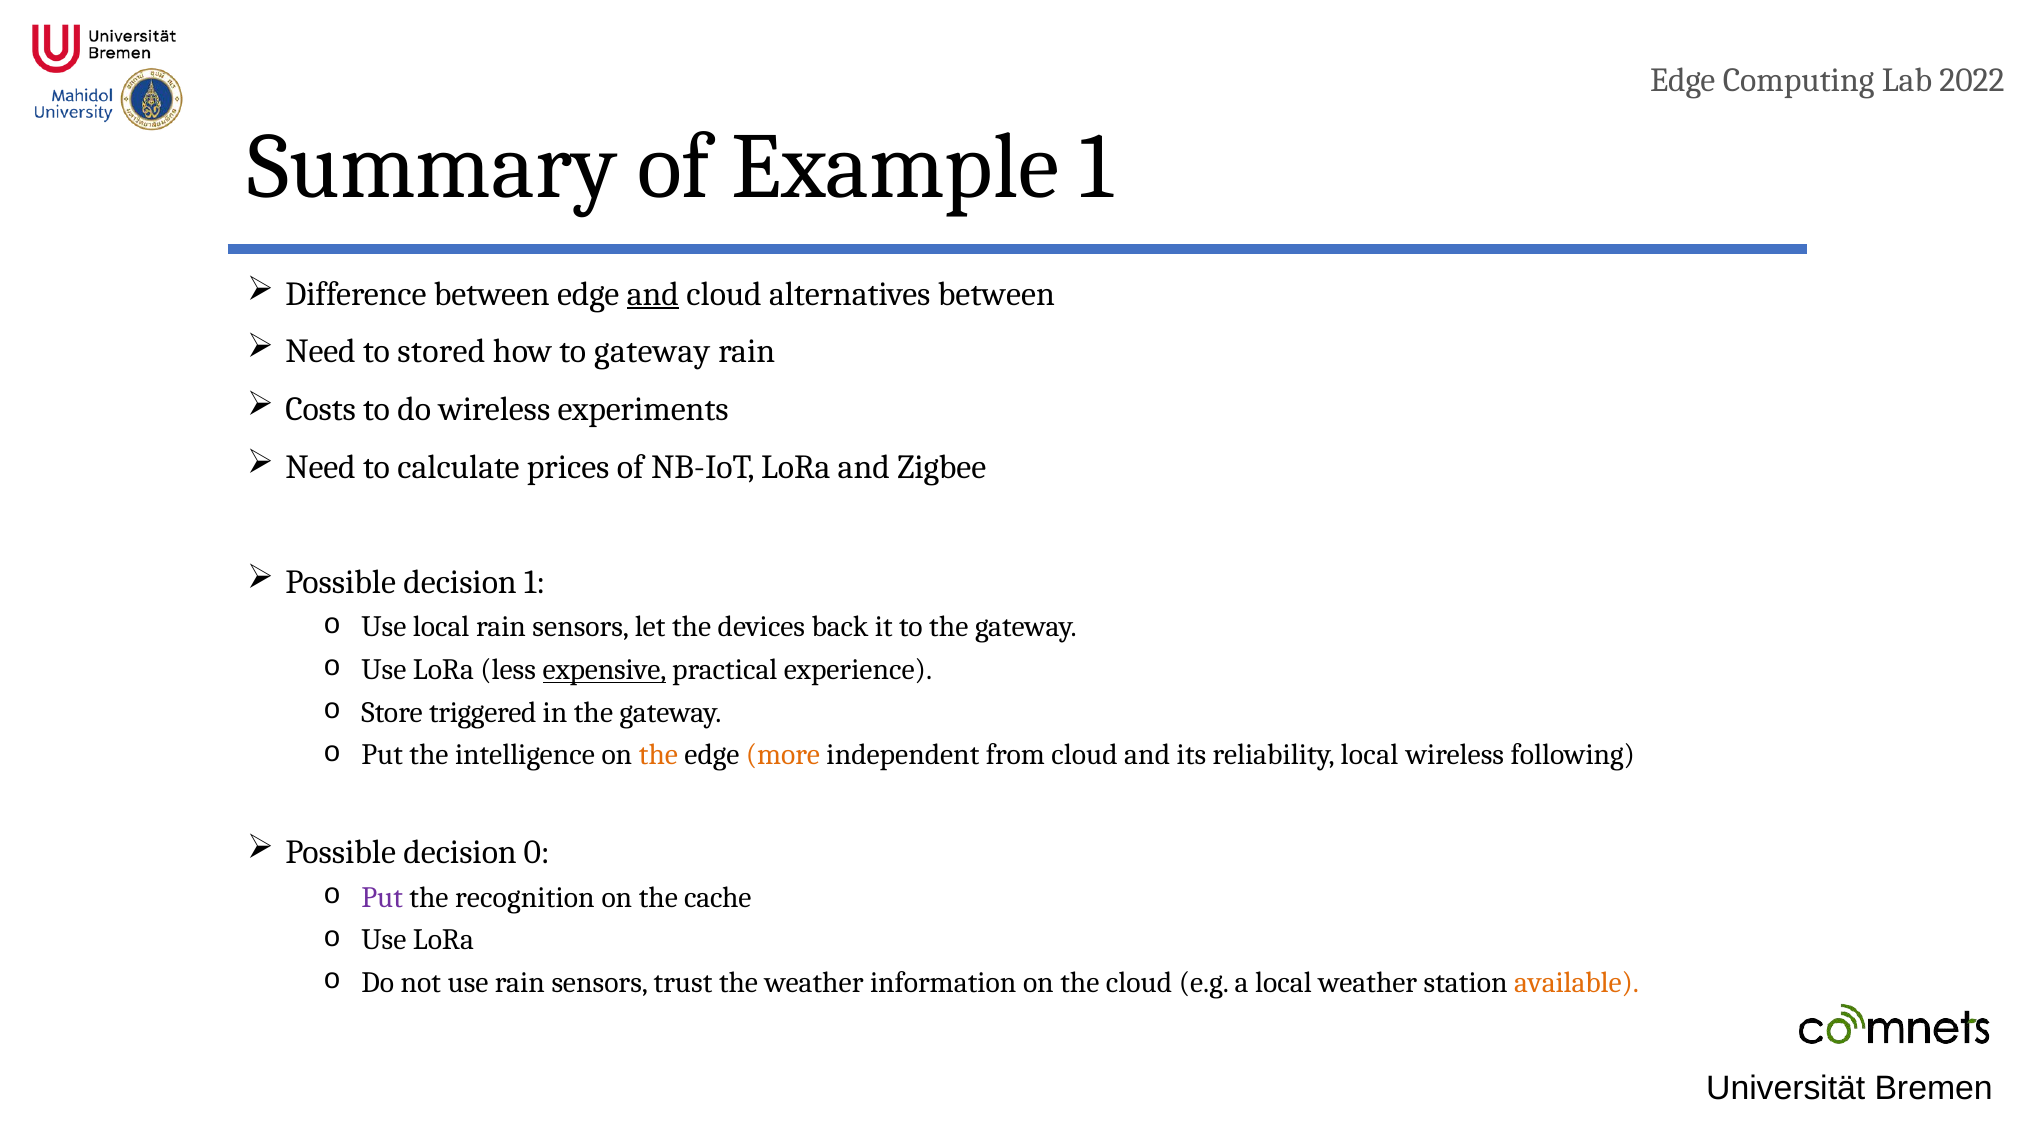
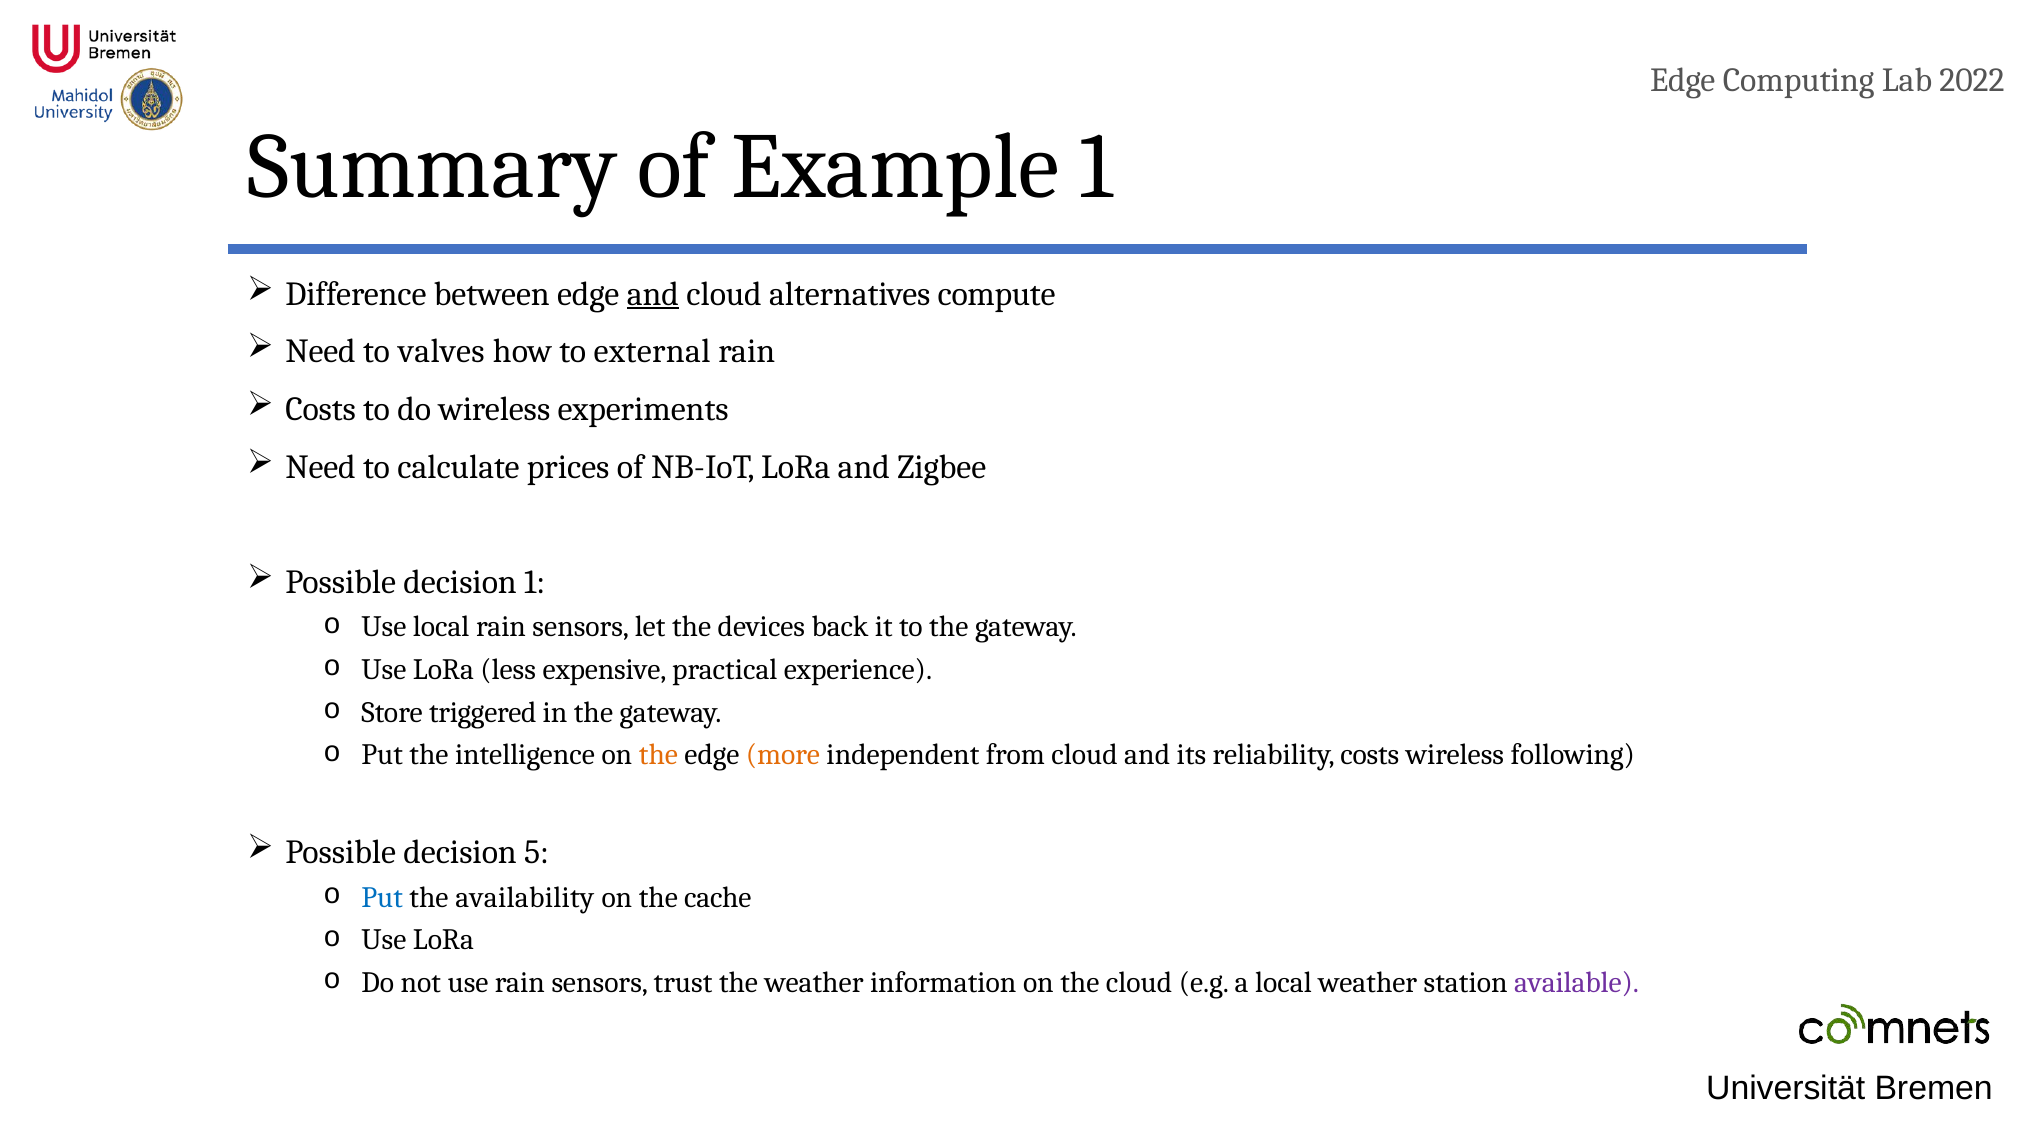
alternatives between: between -> compute (997, 294)
stored: stored -> valves (441, 352)
to gateway: gateway -> external (652, 352)
expensive underline: present -> none (605, 670)
reliability local: local -> costs (1370, 755)
0: 0 -> 5 (537, 853)
Put colour: purple -> blue (382, 897)
recognition: recognition -> availability (525, 897)
available colour: orange -> purple (1577, 983)
